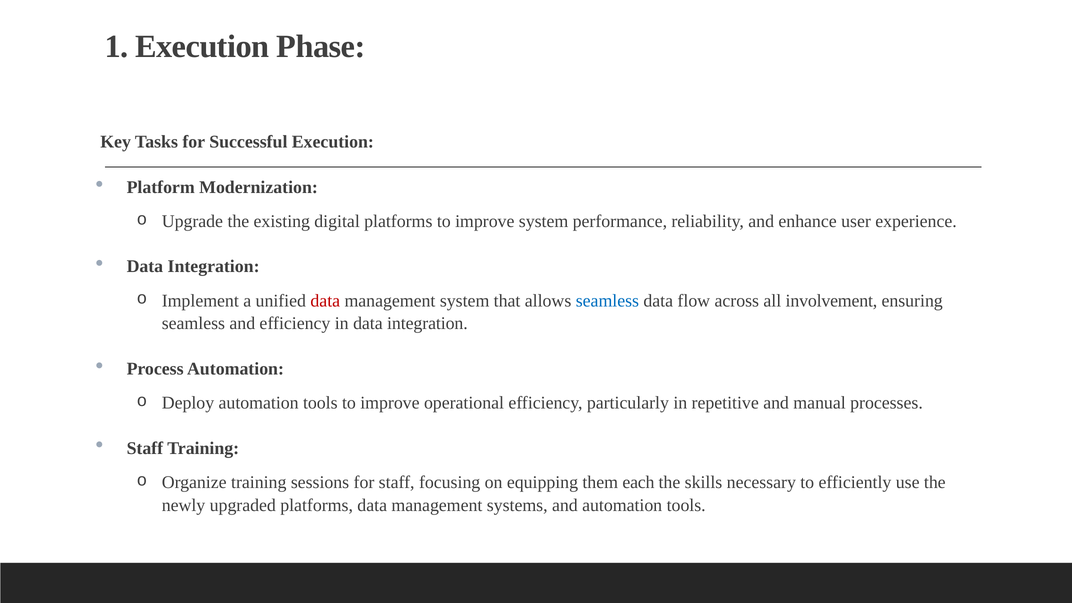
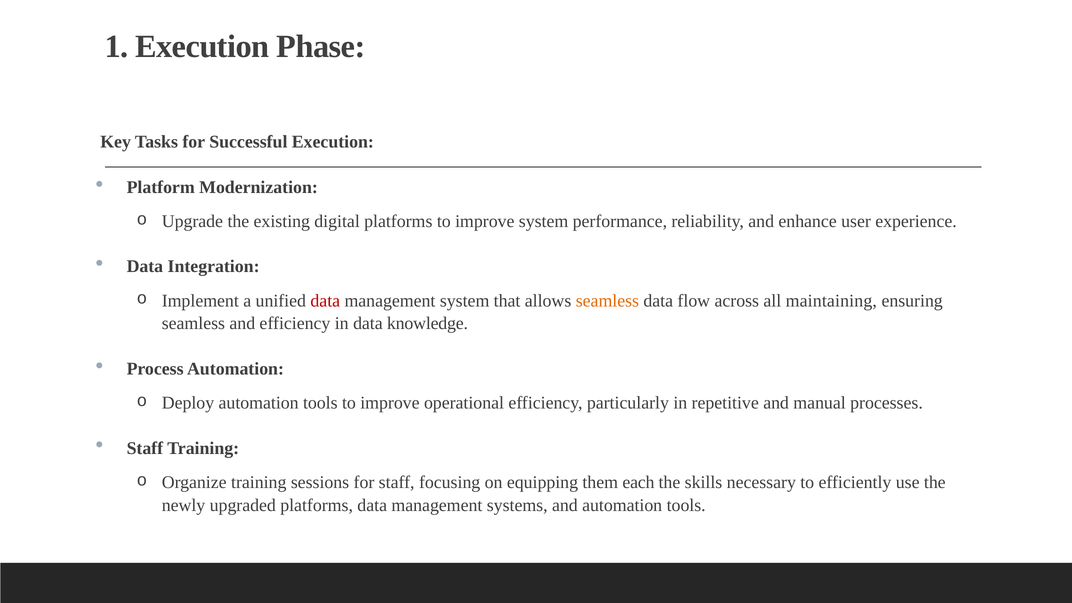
seamless colour: blue -> orange (607, 301)
involvement: involvement -> maintaining (831, 301)
in data integration: integration -> knowledge (427, 324)
